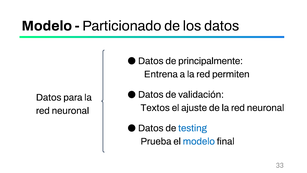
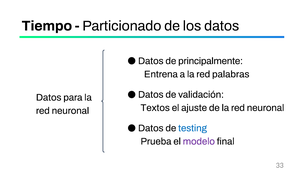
Modelo: Modelo -> Tiempo (47, 26)
permiten: permiten -> palabras (231, 74)
modelo colour: blue -> purple (199, 141)
